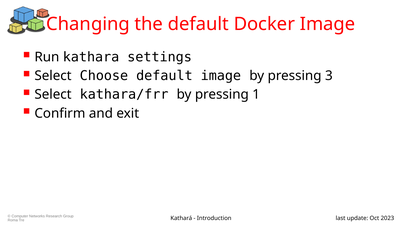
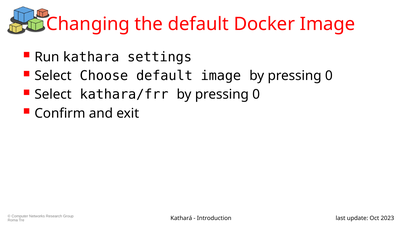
image by pressing 3: 3 -> 0 (329, 76)
kathara/frr by pressing 1: 1 -> 0 (256, 95)
